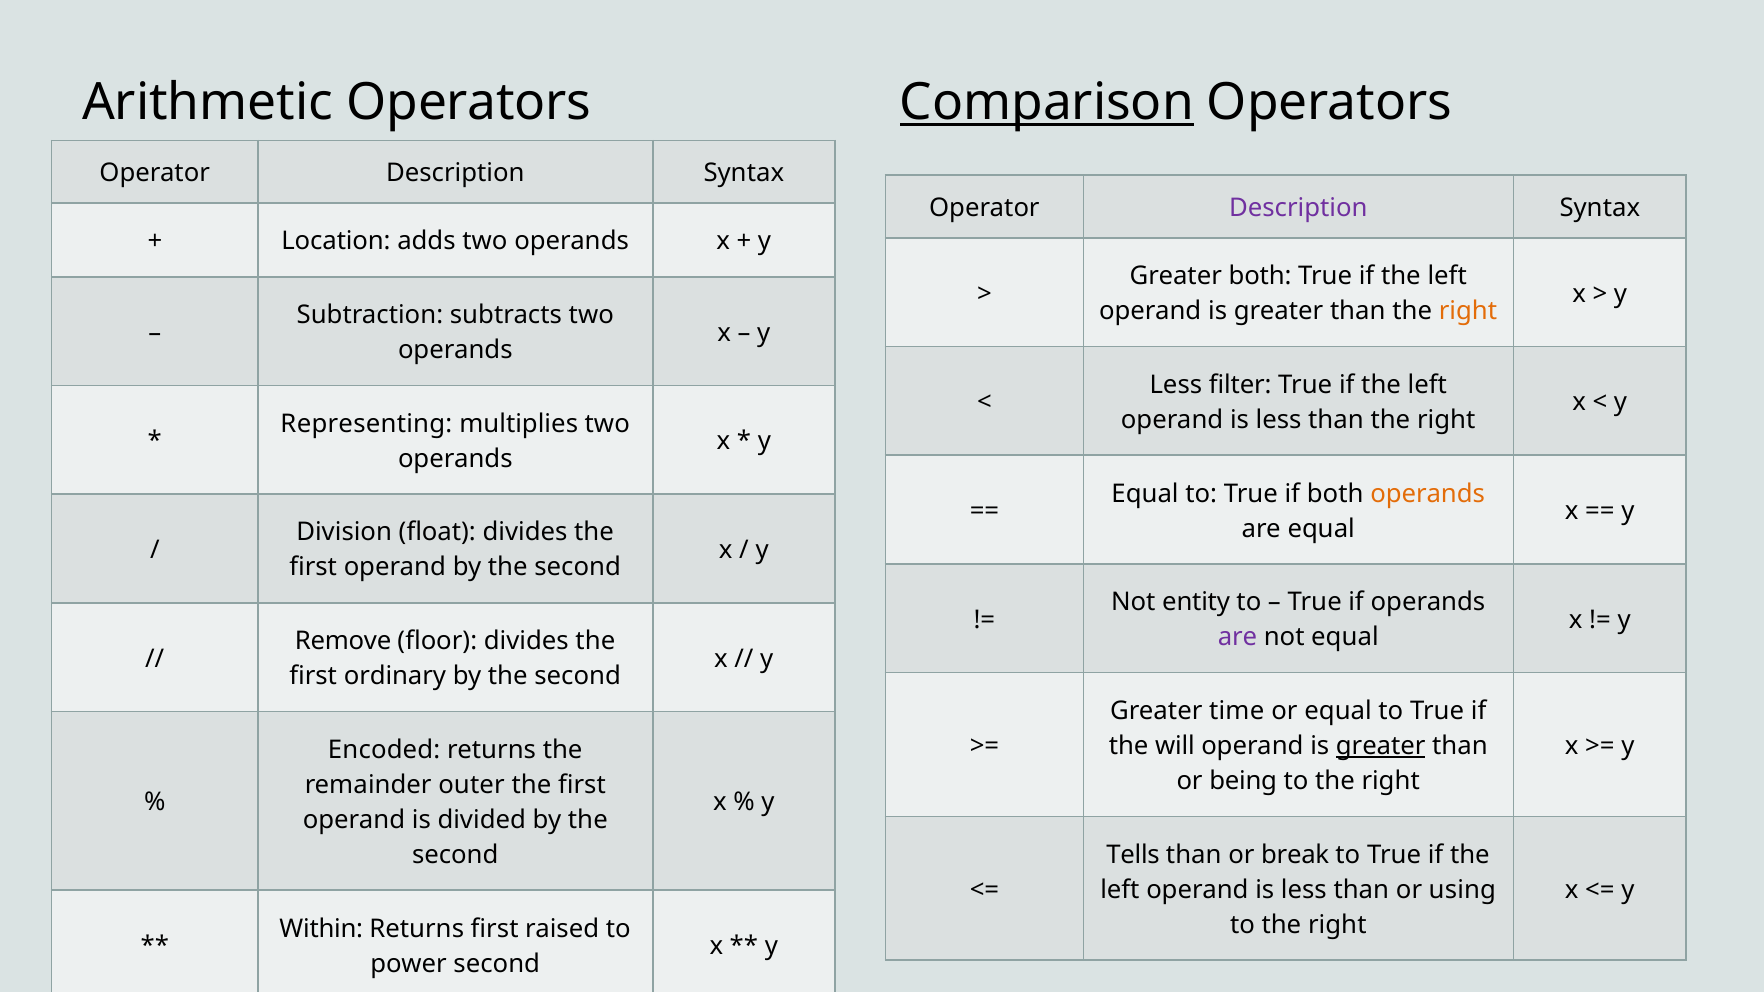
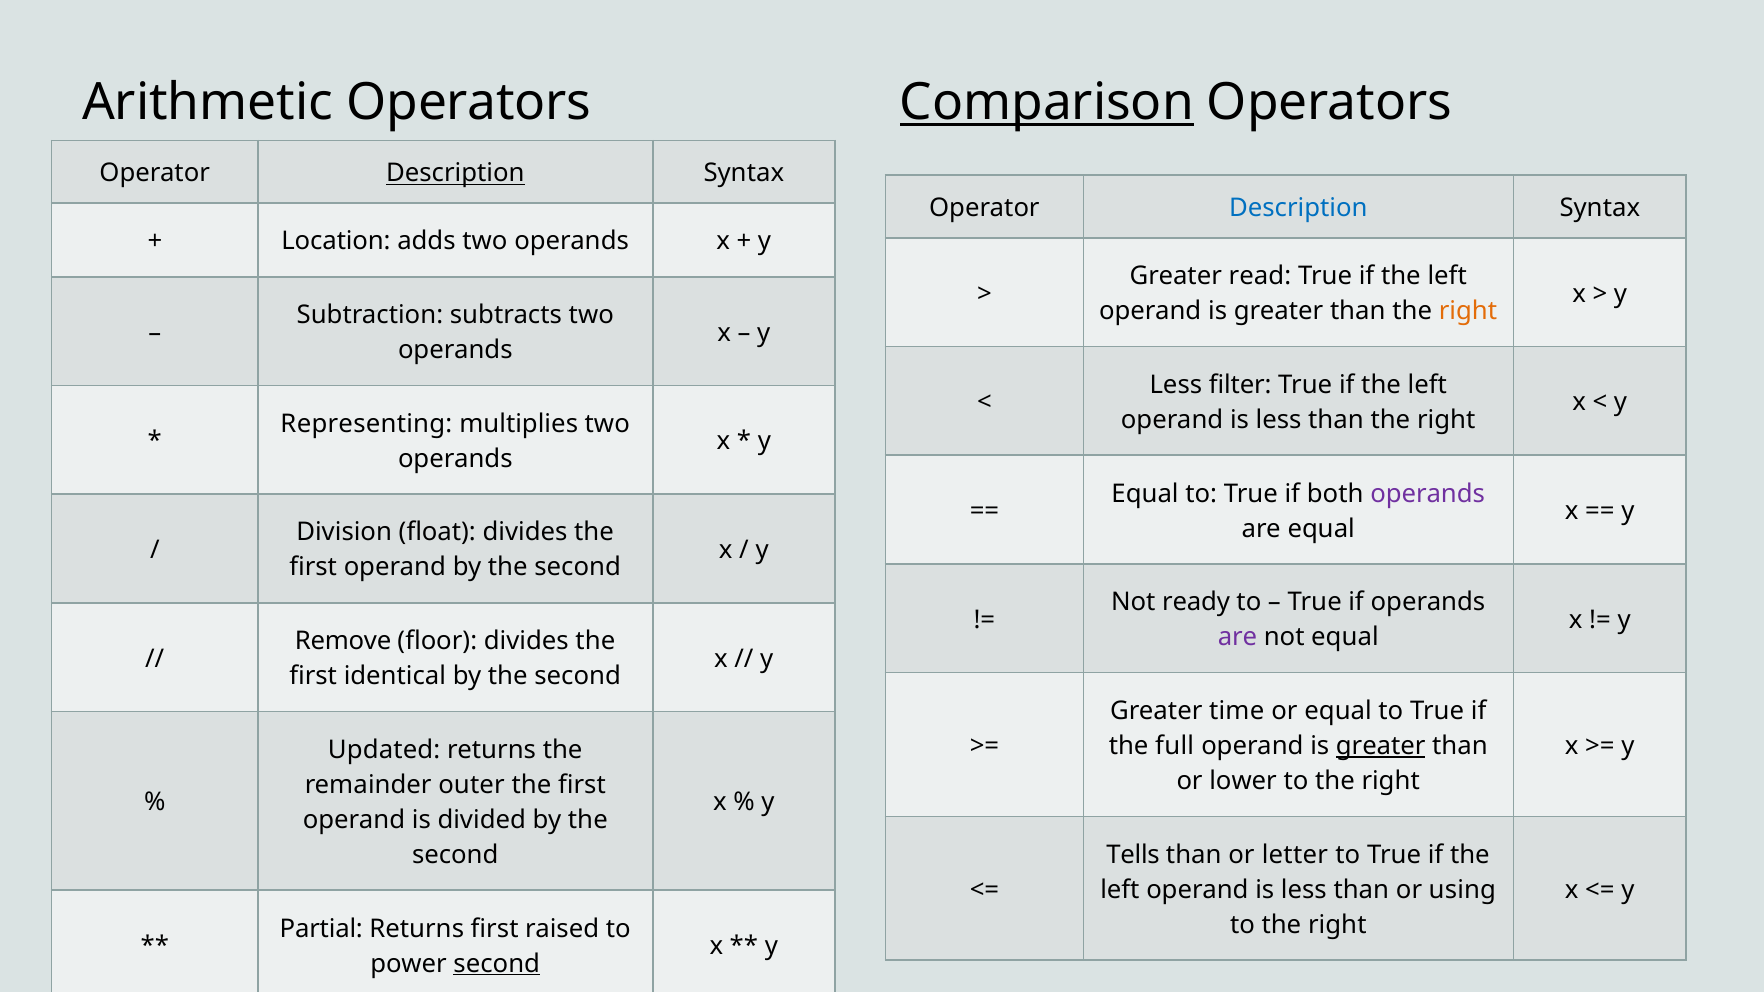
Description underline: none -> present (455, 173)
Description colour: purple -> blue (1298, 208)
Greater both: both -> read (1260, 276)
operands colour: orange -> purple (1428, 494)
entity: entity -> ready (1196, 602)
ordinary: ordinary -> identical (395, 676)
will: will -> full (1175, 746)
Encoded: Encoded -> Updated (384, 750)
being: being -> lower (1243, 781)
break: break -> letter (1295, 855)
Within: Within -> Partial (321, 929)
second underline: none -> present (497, 964)
